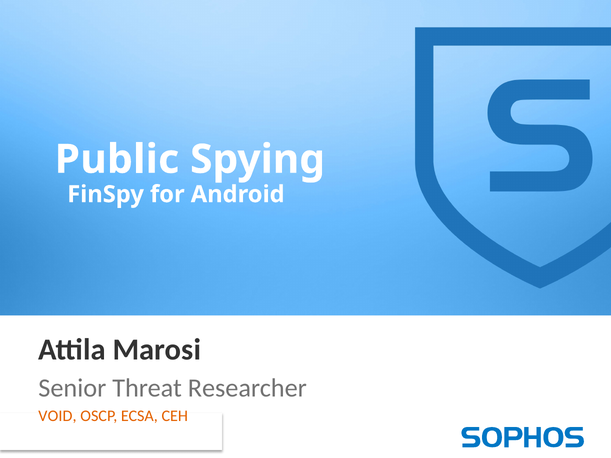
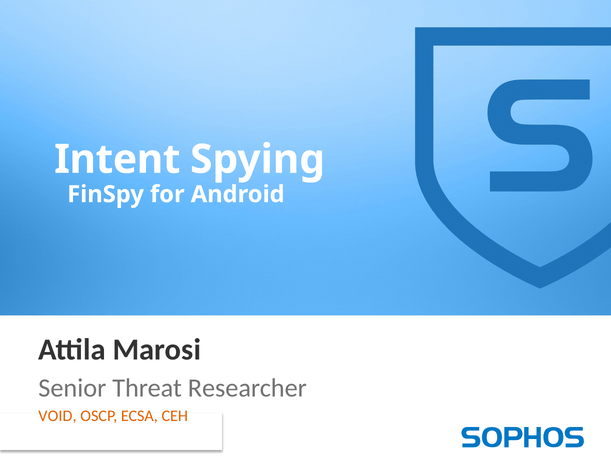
Public: Public -> Intent (117, 160)
